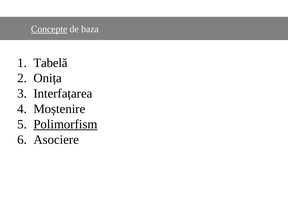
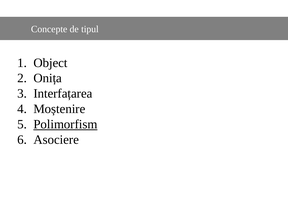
Concepte underline: present -> none (49, 29)
baza: baza -> tipul (90, 29)
Tabelă: Tabelă -> Object (50, 63)
